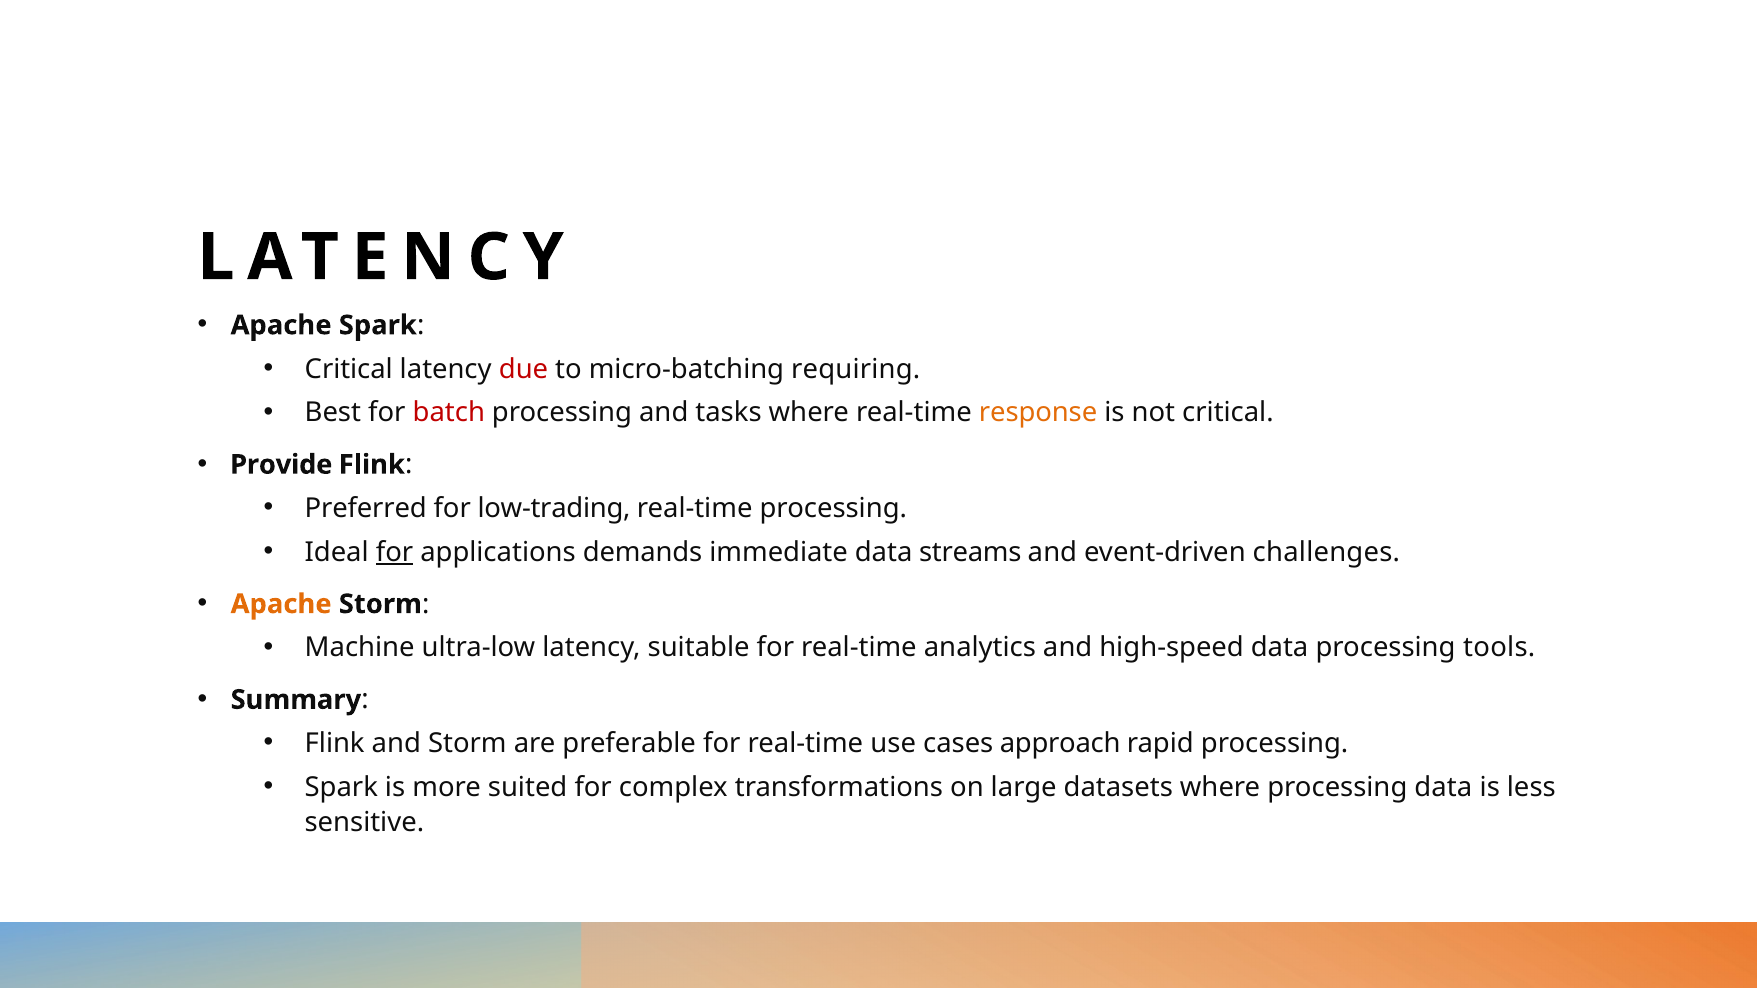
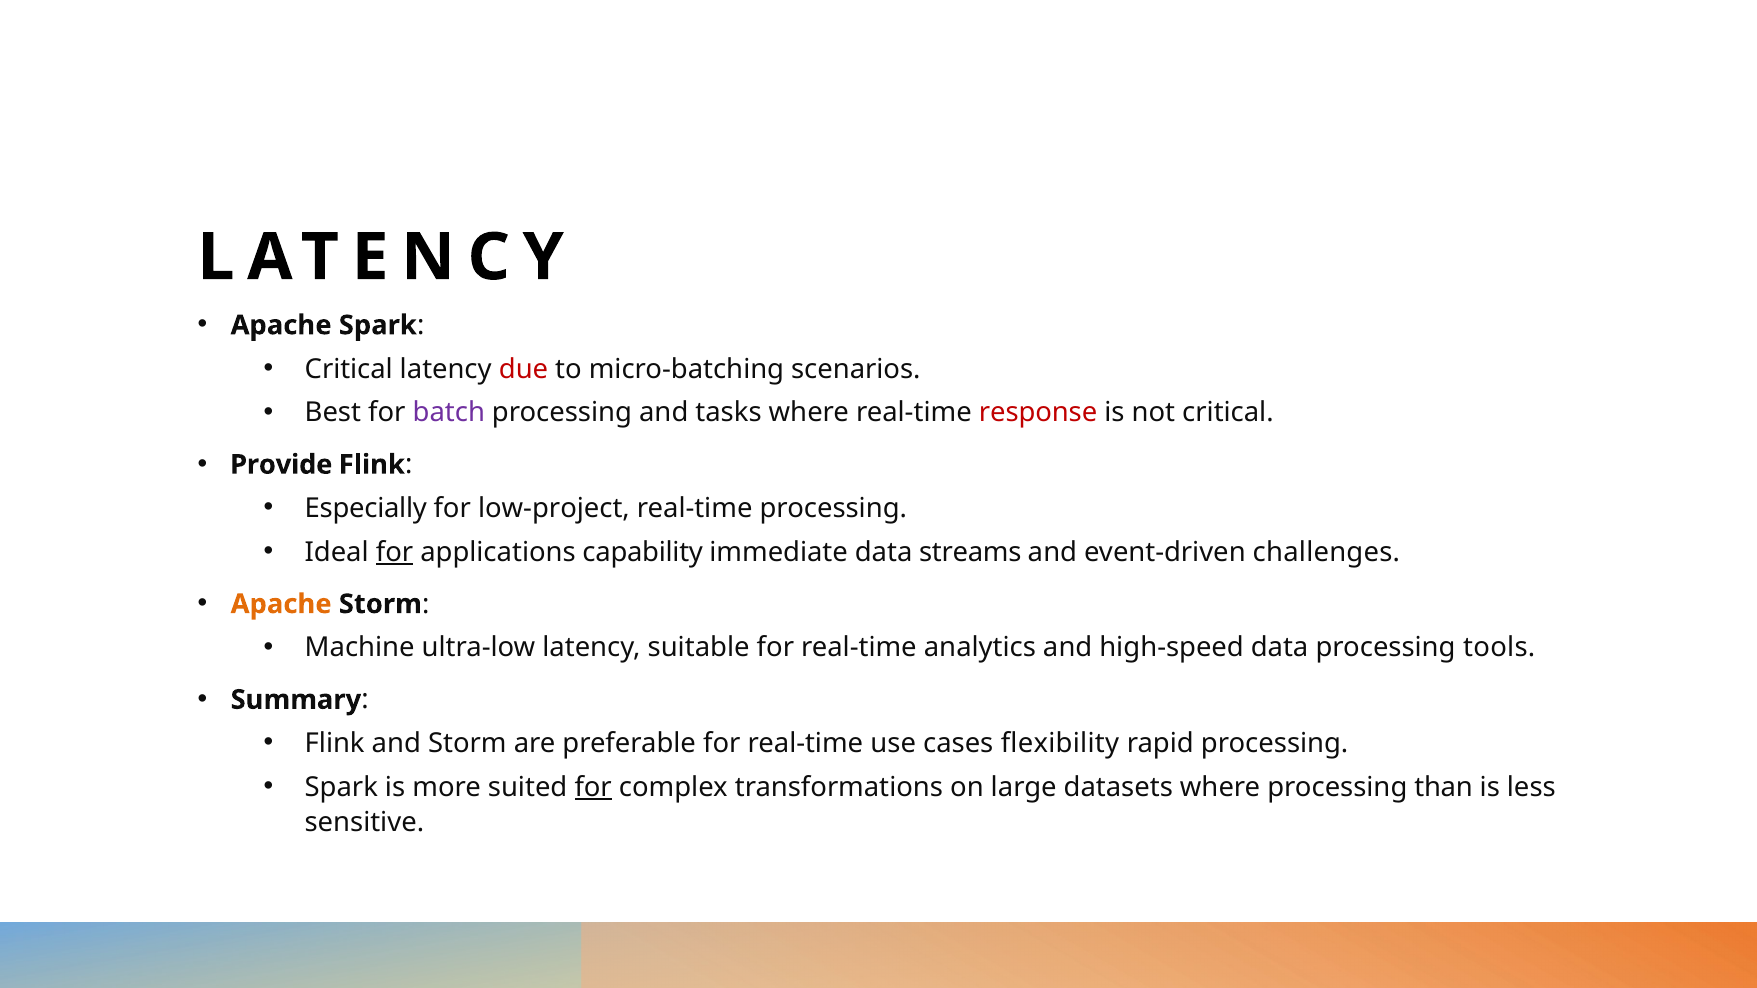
requiring: requiring -> scenarios (856, 369)
batch colour: red -> purple (449, 413)
response colour: orange -> red (1038, 413)
Preferred: Preferred -> Especially (366, 509)
low-trading: low-trading -> low-project (554, 509)
demands: demands -> capability (643, 552)
approach: approach -> flexibility (1060, 744)
for underline: none -> present (593, 787)
processing data: data -> than (1444, 787)
